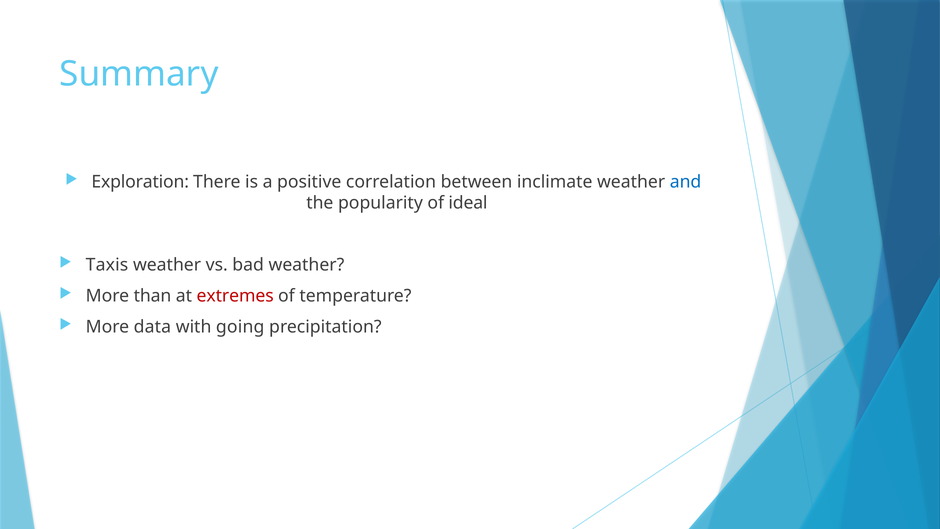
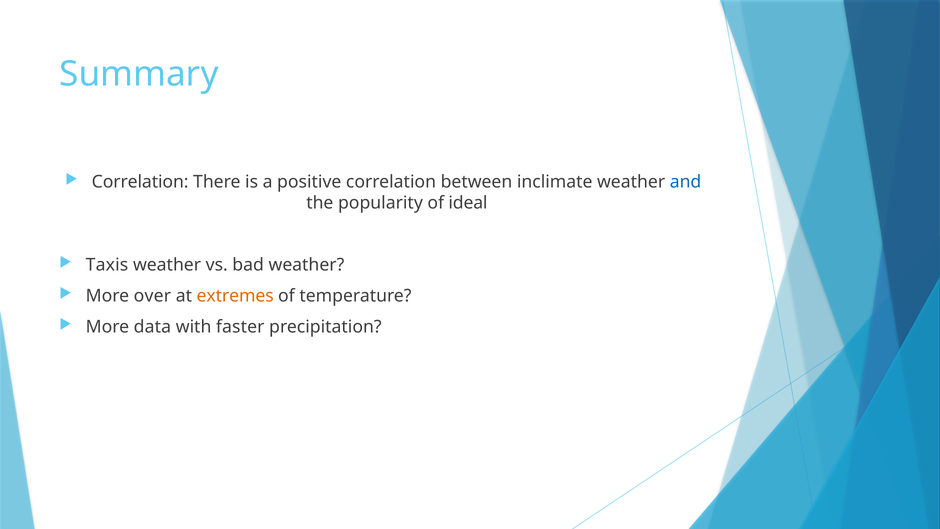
Exploration: Exploration -> Correlation (140, 182)
than: than -> over (152, 296)
extremes colour: red -> orange (235, 296)
going: going -> faster (240, 327)
